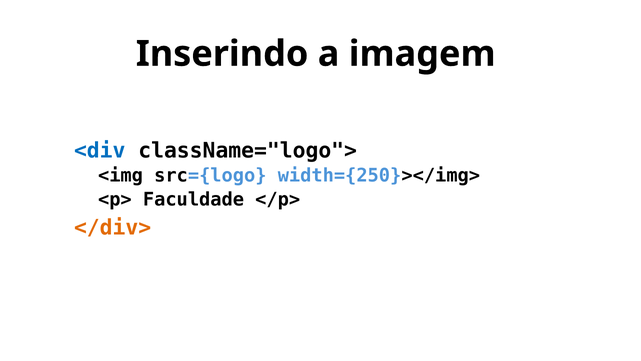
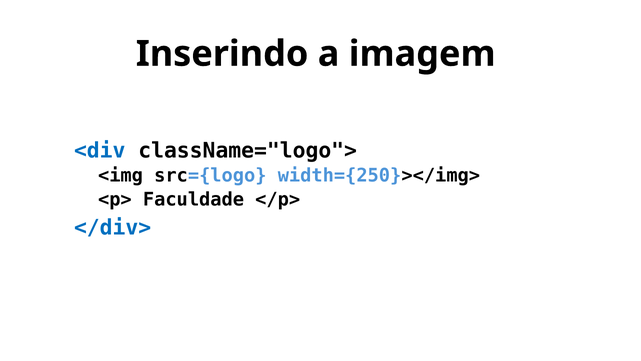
</div> colour: orange -> blue (113, 227)
